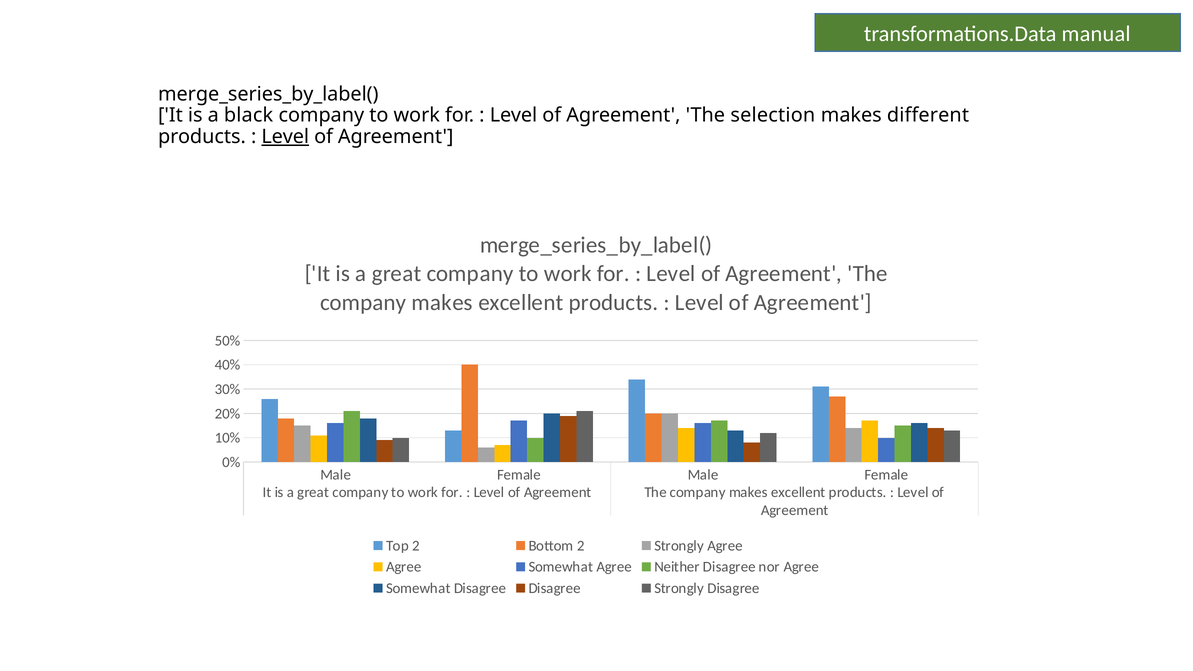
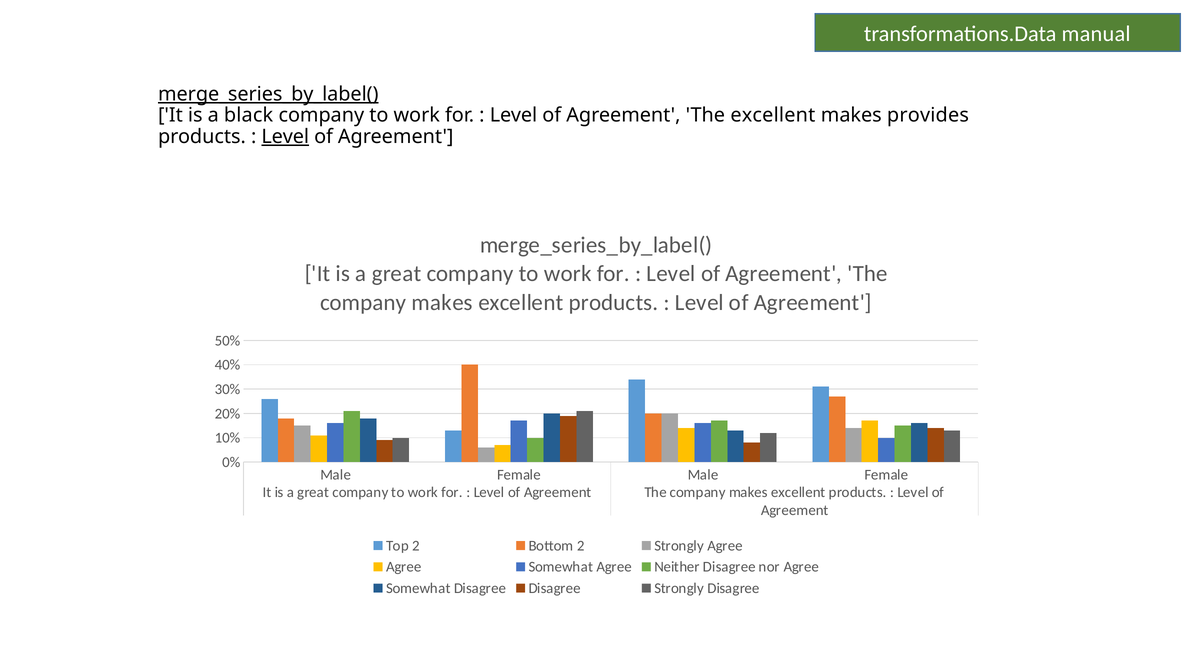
merge_series_by_label( underline: none -> present (268, 94)
The selection: selection -> excellent (773, 115)
different: different -> provides (928, 115)
